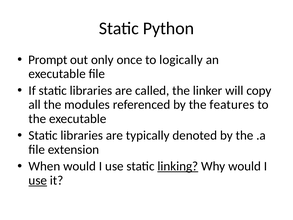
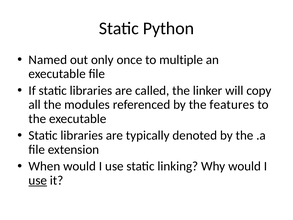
Prompt: Prompt -> Named (48, 60)
logically: logically -> multiple (181, 60)
linking underline: present -> none (178, 166)
